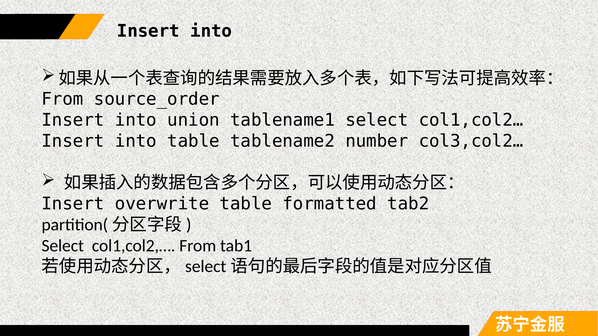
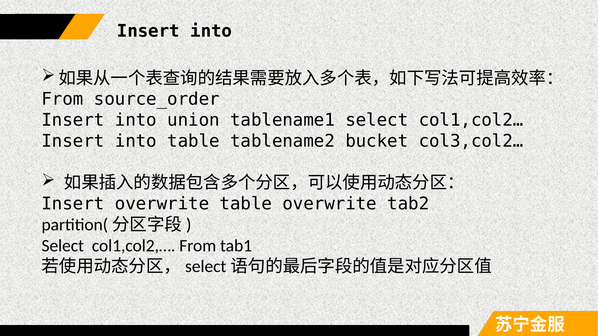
number: number -> bucket (377, 141)
table formatted: formatted -> overwrite (330, 204)
